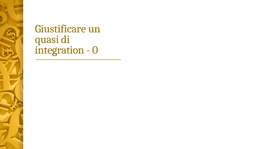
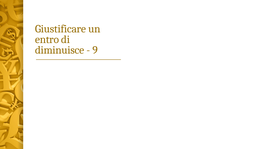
quasi: quasi -> entro (47, 39)
integration: integration -> diminuisce (60, 50)
0: 0 -> 9 (95, 50)
